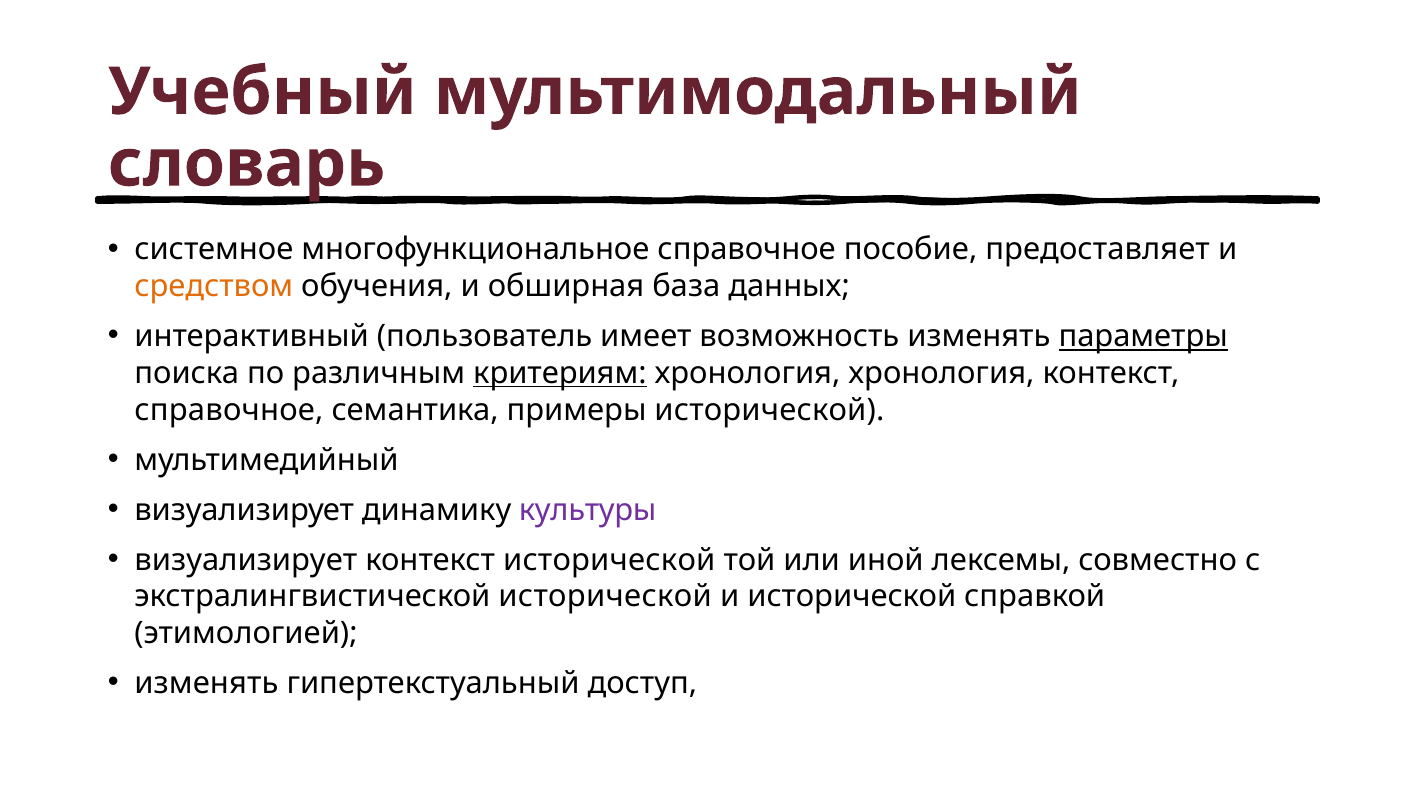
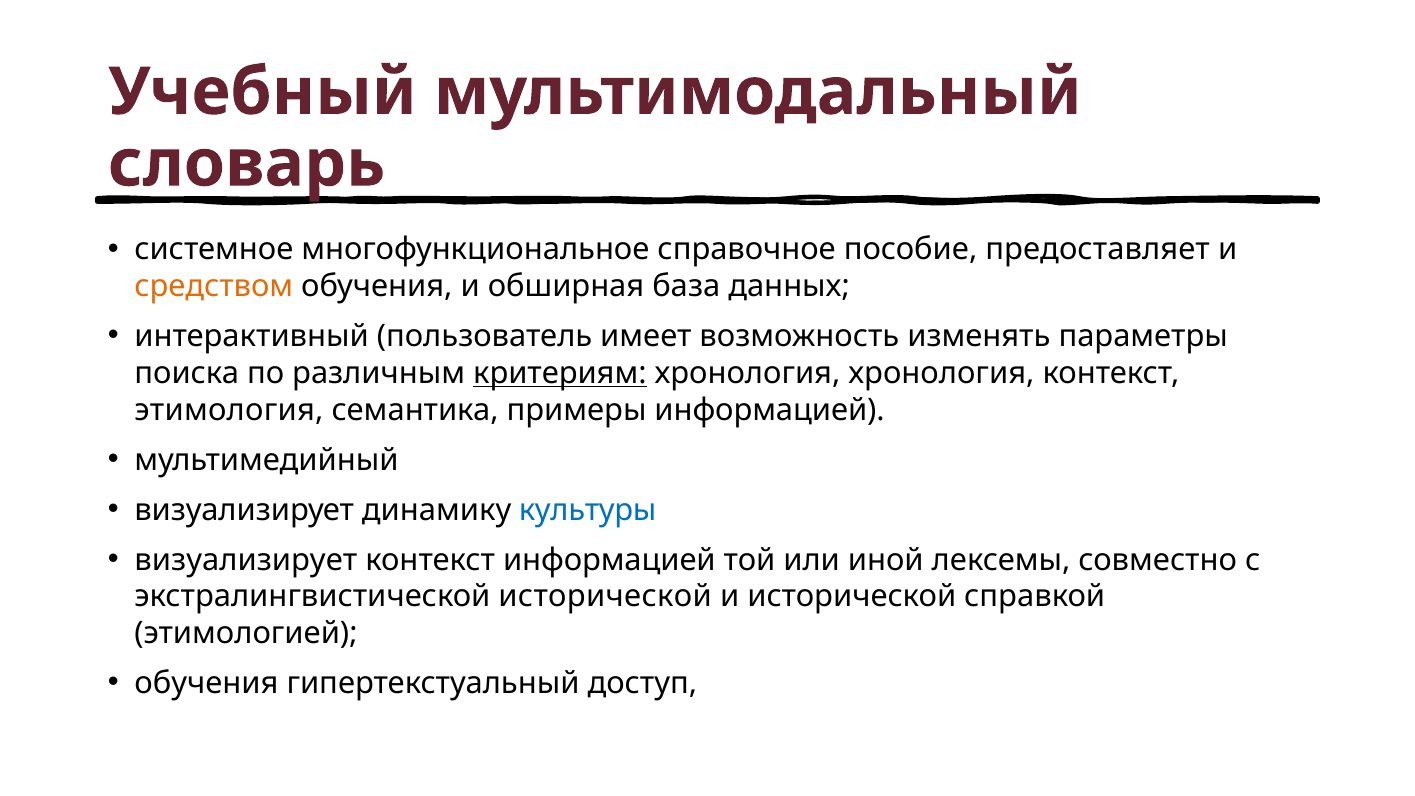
параметры underline: present -> none (1143, 336)
справочное: справочное -> этимология (229, 410)
примеры исторической: исторической -> информацией (770, 410)
культуры colour: purple -> blue (588, 510)
контекст исторической: исторической -> информацией (609, 560)
изменять: изменять -> обучения (206, 683)
